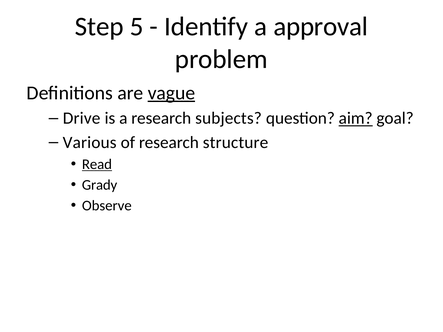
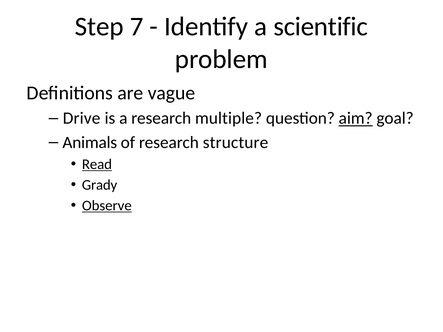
5: 5 -> 7 (137, 27)
approval: approval -> scientific (321, 27)
vague underline: present -> none (171, 93)
subjects: subjects -> multiple (229, 118)
Various: Various -> Animals (90, 143)
Observe underline: none -> present (107, 206)
